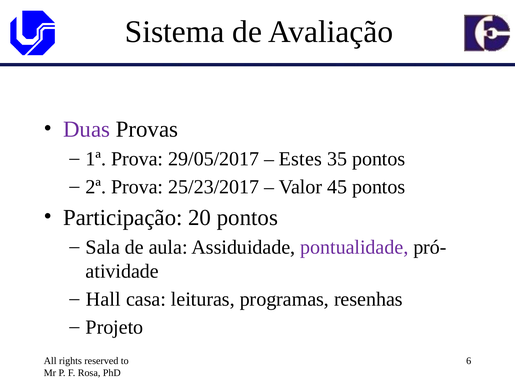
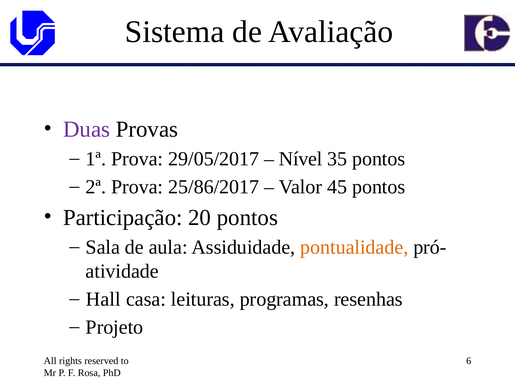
Estes: Estes -> Nível (301, 159)
25/23/2017: 25/23/2017 -> 25/86/2017 (214, 187)
pontualidade colour: purple -> orange (354, 247)
